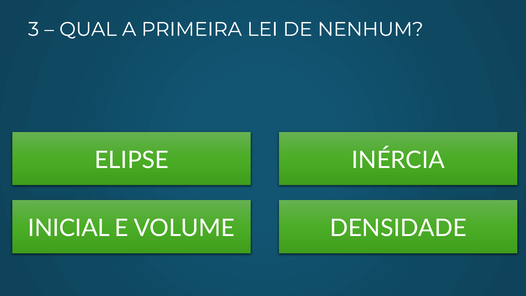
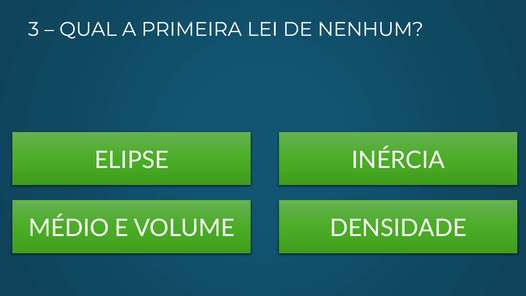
INICIAL: INICIAL -> MÉDIO (69, 228)
